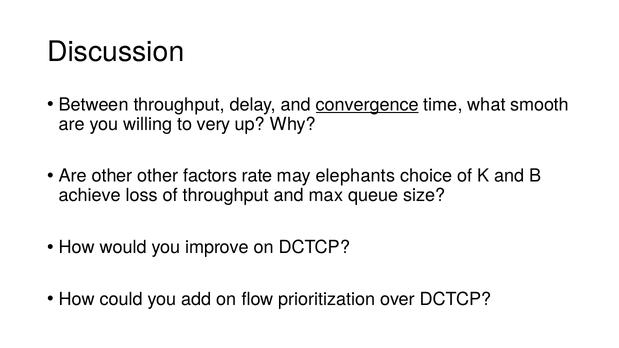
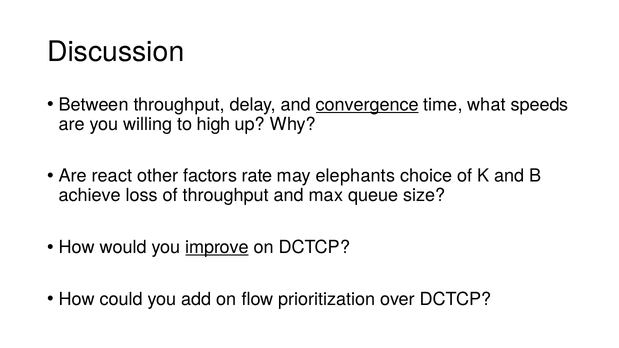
smooth: smooth -> speeds (540, 105)
very: very -> high (214, 124)
Are other: other -> react (112, 176)
improve underline: none -> present (217, 247)
